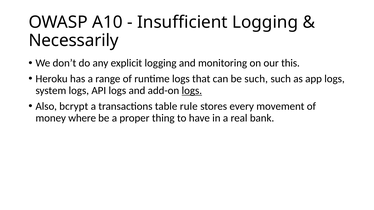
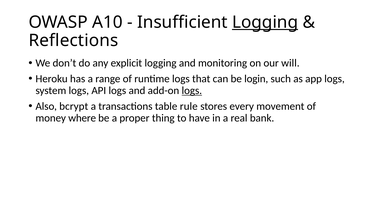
Logging underline: none -> present (265, 22)
Necessarily: Necessarily -> Reflections (73, 41)
this: this -> will (290, 63)
be such: such -> login (256, 79)
